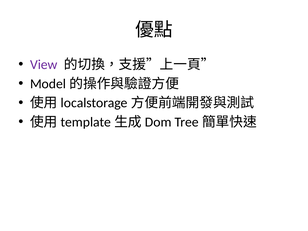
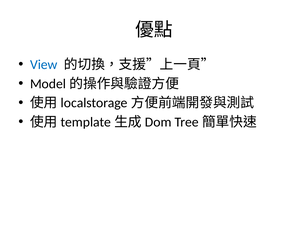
View colour: purple -> blue (44, 65)
